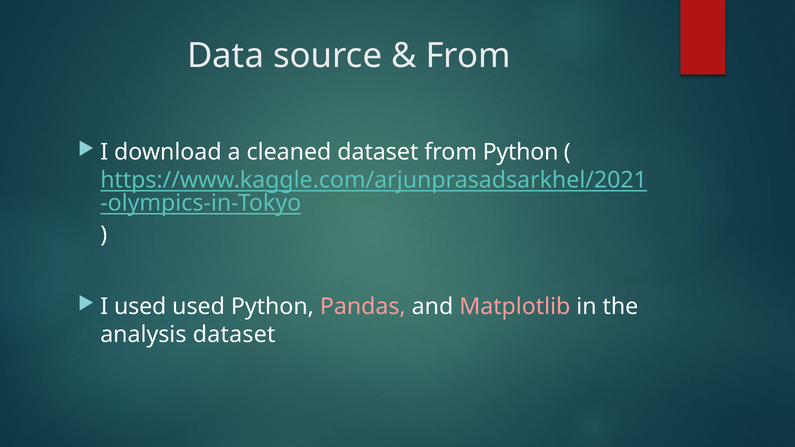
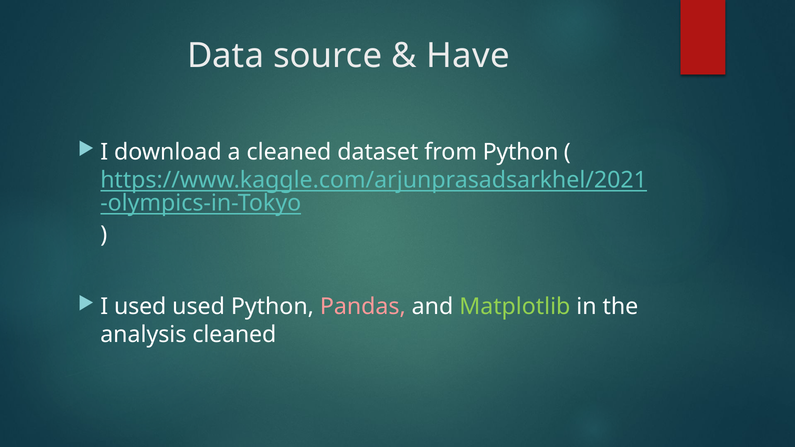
From: From -> Have (468, 56)
Matplotlib colour: pink -> light green (515, 307)
analysis dataset: dataset -> cleaned (234, 335)
